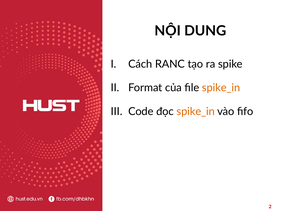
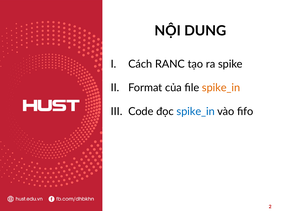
spike_in colour: orange -> blue (196, 111)
